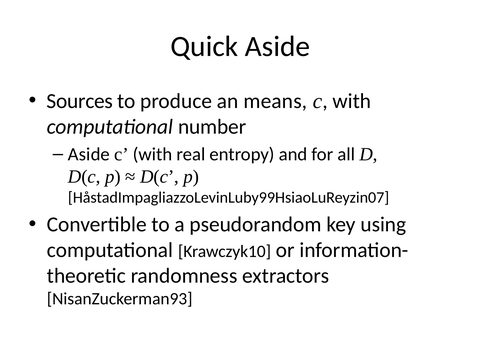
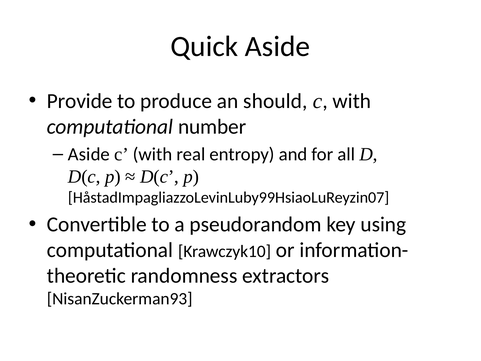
Sources: Sources -> Provide (80, 101)
means: means -> should (275, 101)
